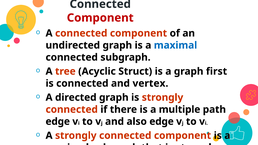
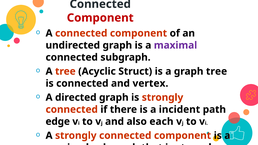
maximal colour: blue -> purple (176, 45)
graph first: first -> tree (217, 71)
multiple: multiple -> incident (179, 110)
also edge: edge -> each (161, 122)
